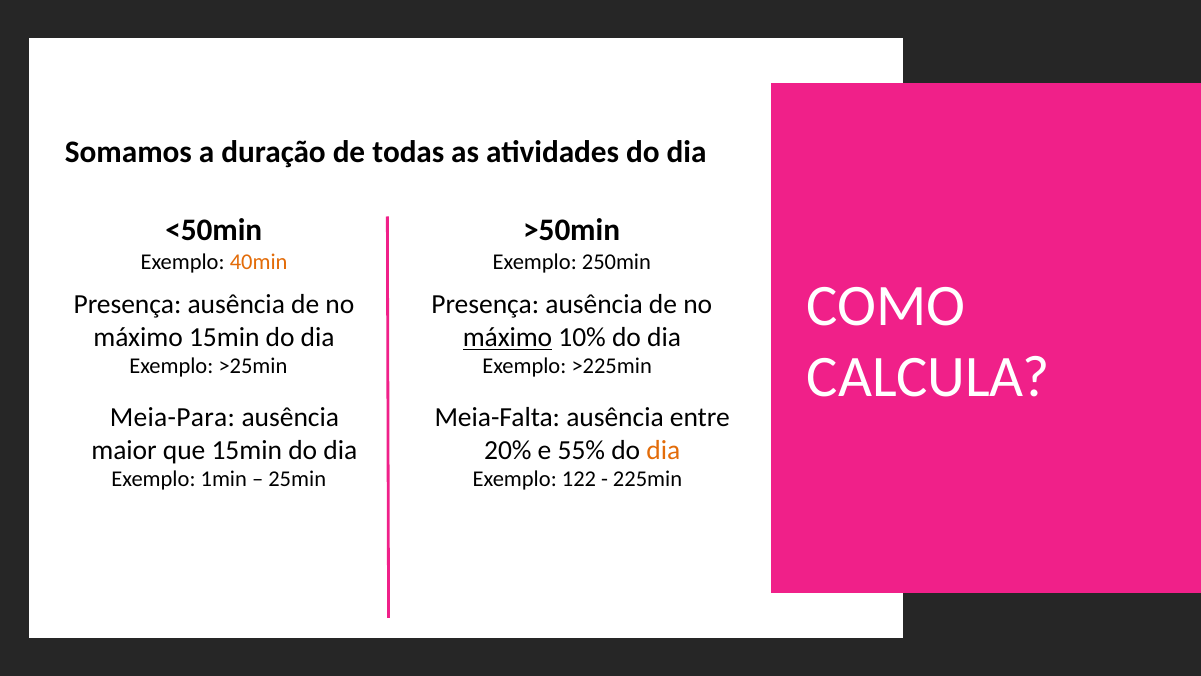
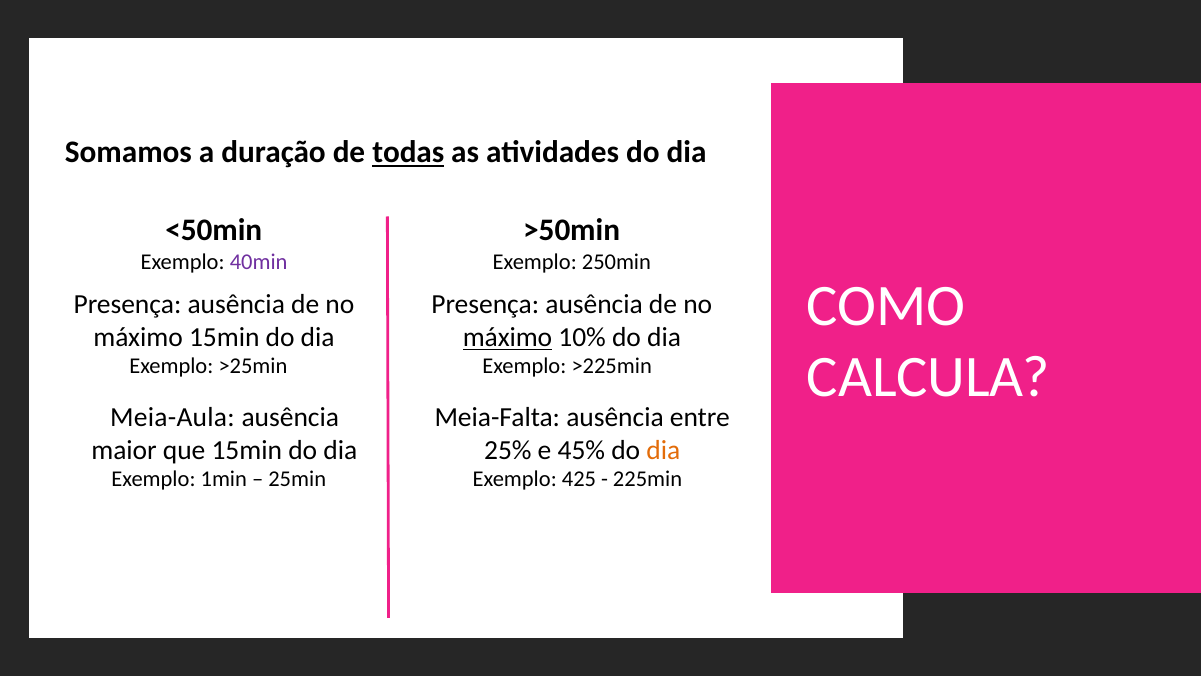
todas underline: none -> present (408, 152)
40min colour: orange -> purple (259, 261)
Meia-Para: Meia-Para -> Meia-Aula (172, 418)
20%: 20% -> 25% (508, 451)
55%: 55% -> 45% (581, 451)
122: 122 -> 425 (579, 479)
